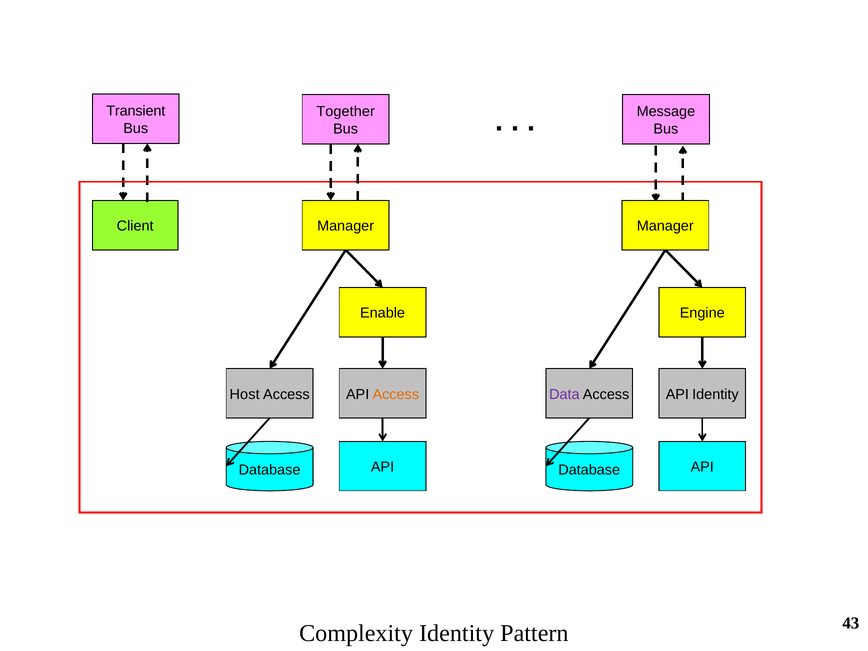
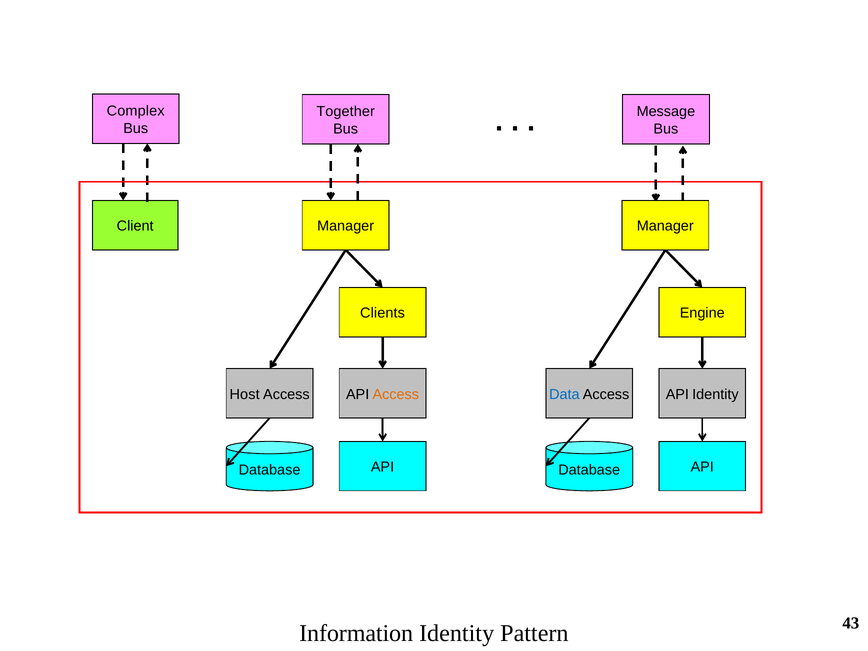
Transient: Transient -> Complex (136, 111)
Enable: Enable -> Clients (383, 313)
Data colour: purple -> blue (564, 394)
Complexity: Complexity -> Information (356, 633)
